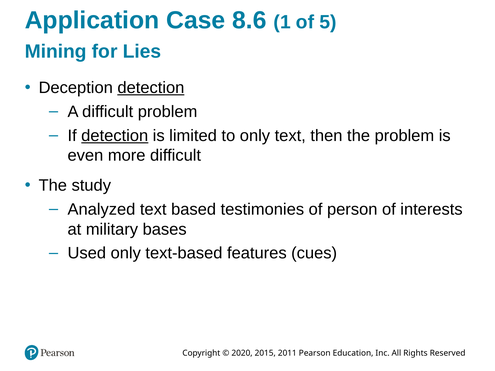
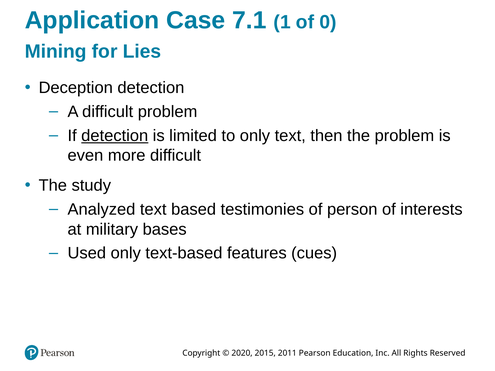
8.6: 8.6 -> 7.1 (249, 20)
5: 5 -> 0 (328, 22)
detection underline: present -> none (151, 88)
